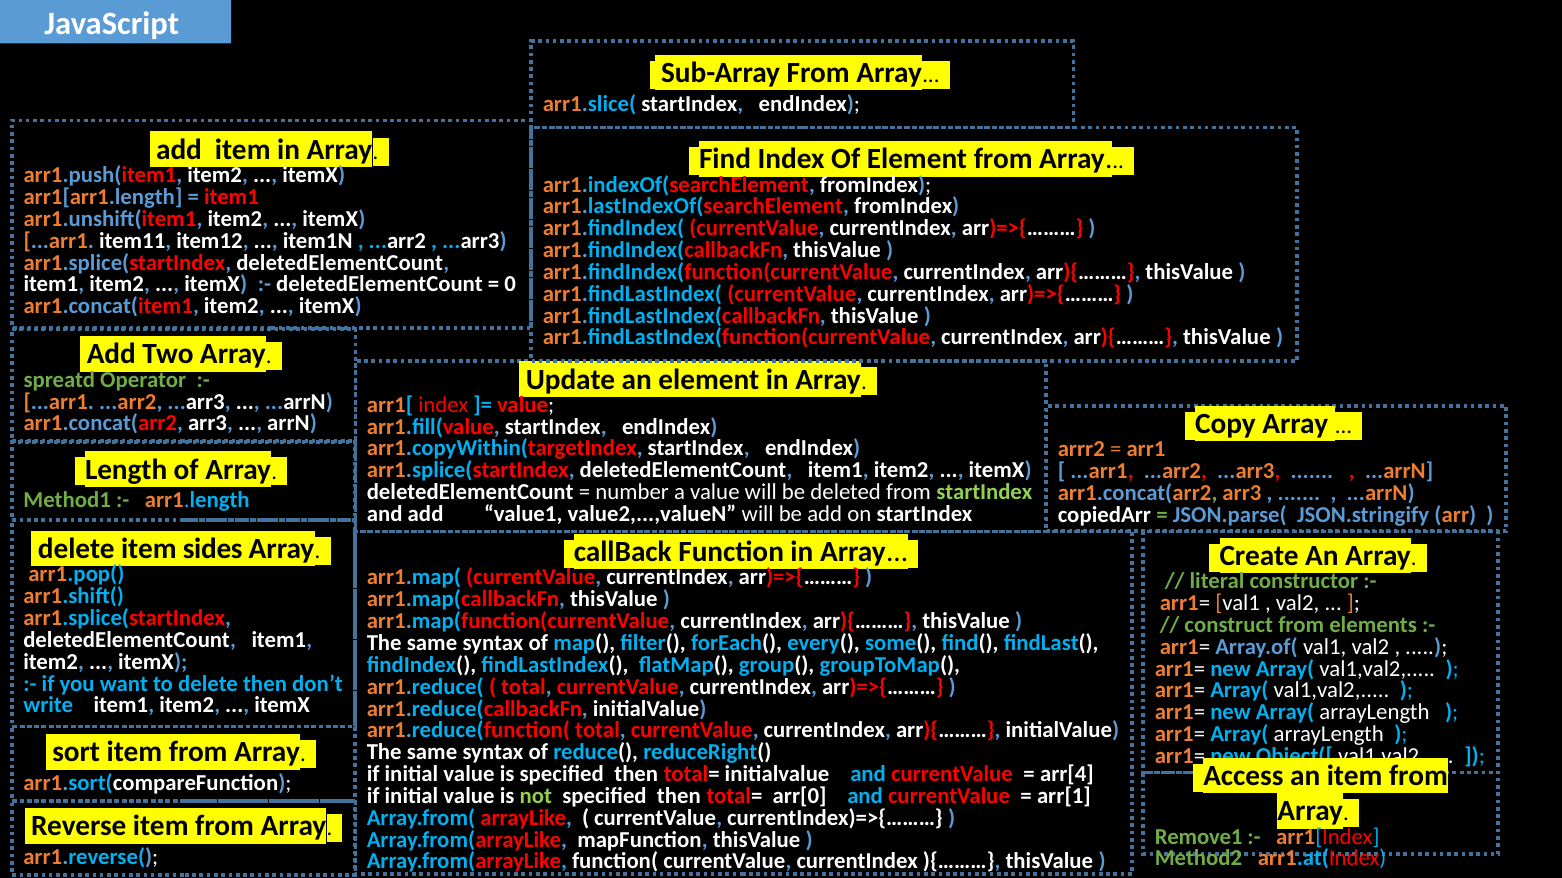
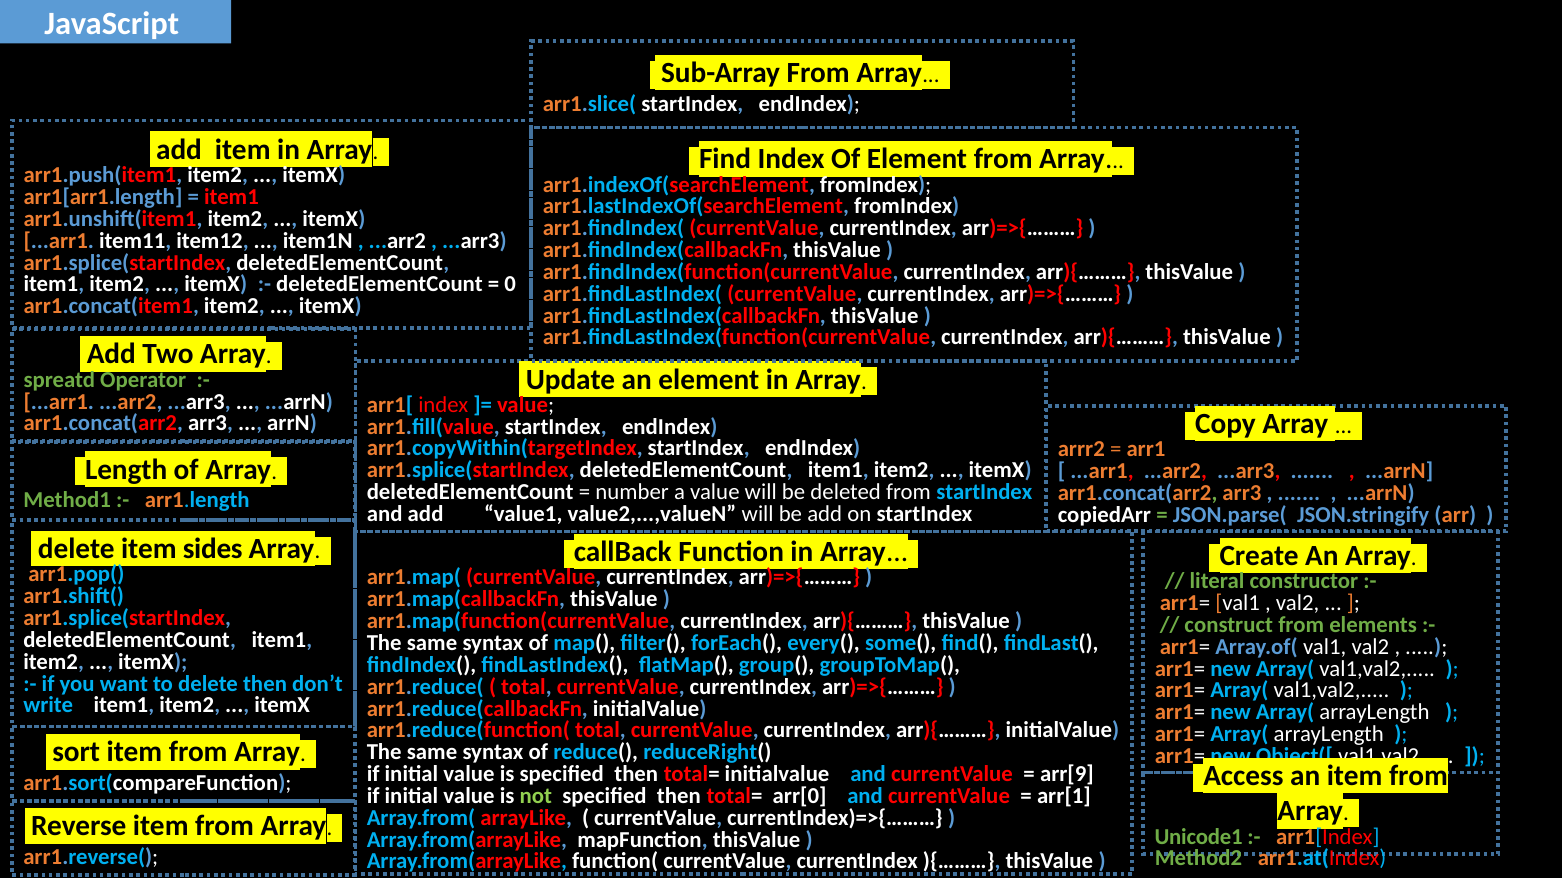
startIndex colour: light green -> light blue (984, 492)
arr[4: arr[4 -> arr[9 (1067, 775)
Remove1: Remove1 -> Unicode1 (1199, 837)
